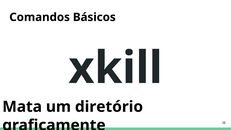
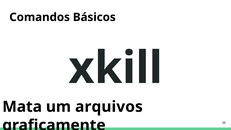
diretório: diretório -> arquivos (109, 107)
